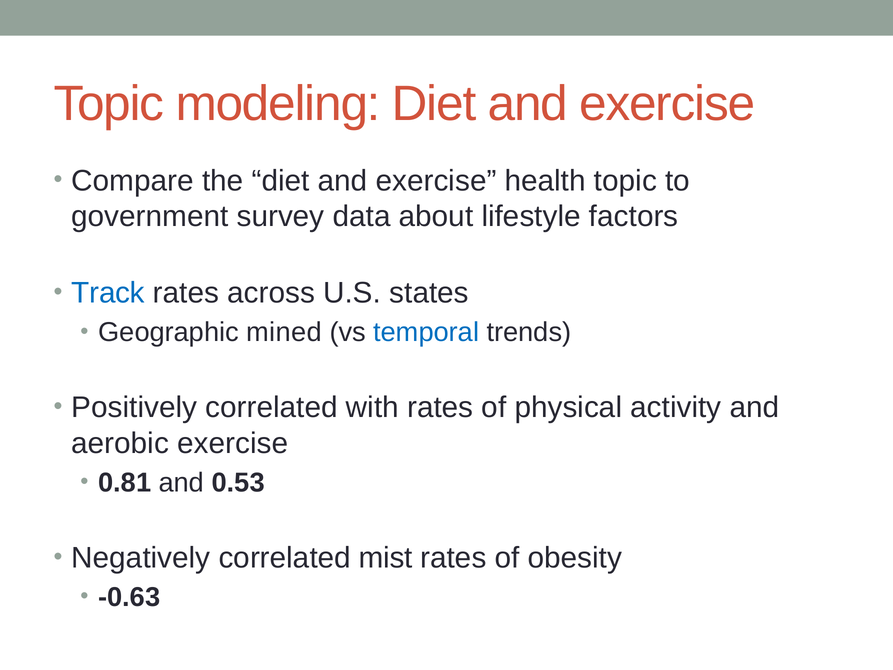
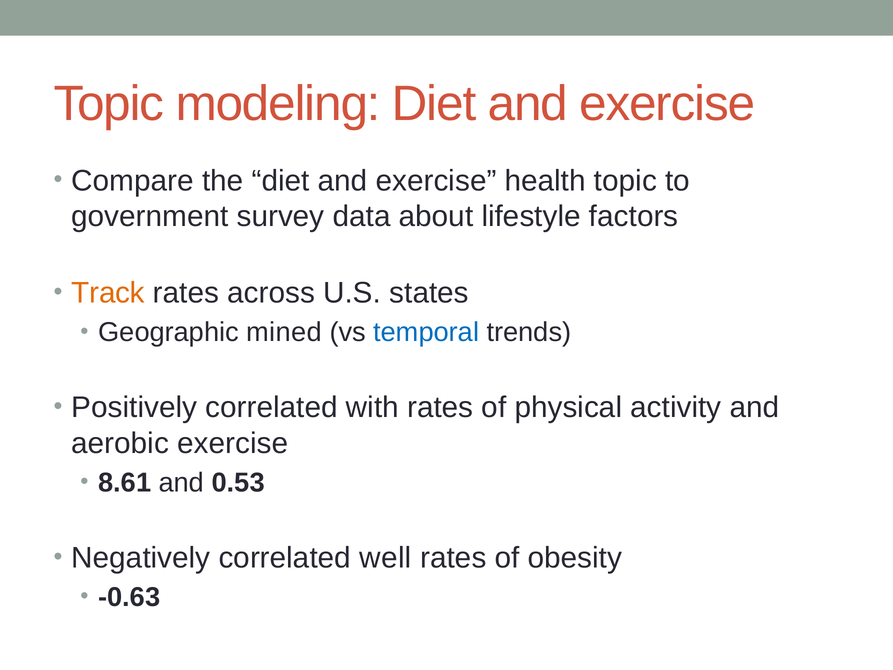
Track colour: blue -> orange (108, 293)
0.81: 0.81 -> 8.61 (125, 483)
mist: mist -> well (385, 558)
